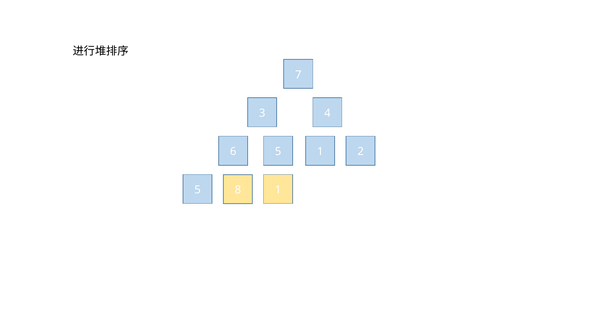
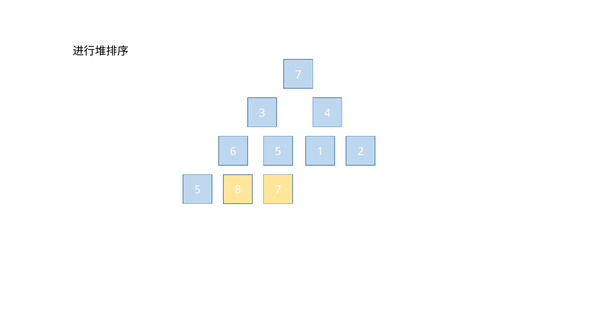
8 1: 1 -> 7 (278, 190)
